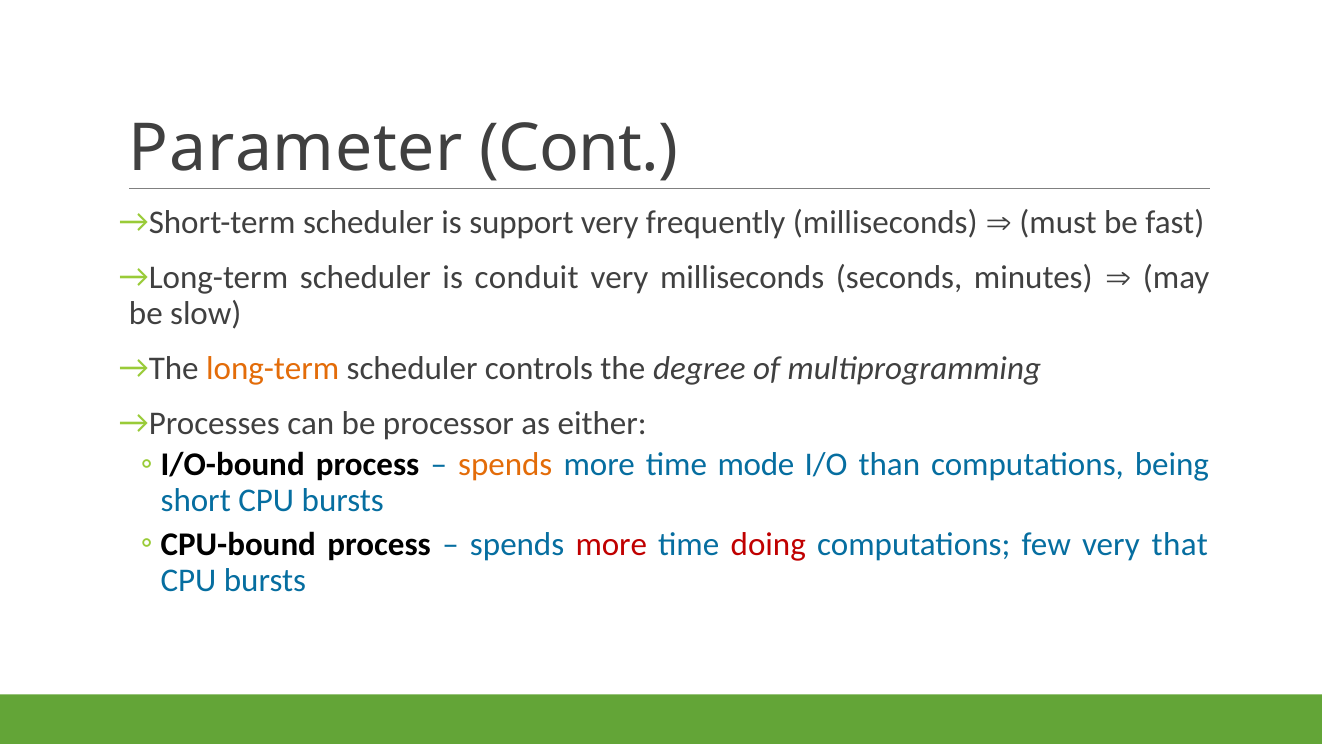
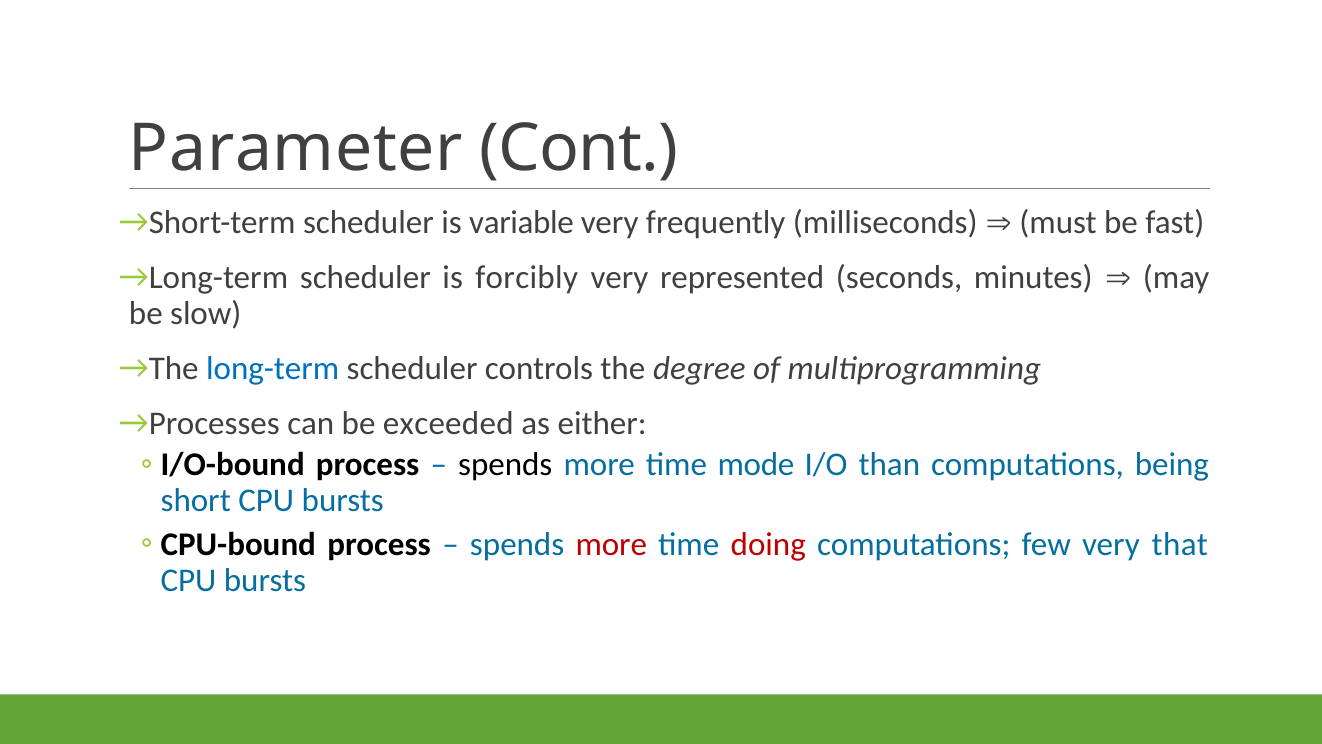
support: support -> variable (522, 223)
conduit: conduit -> forcibly (527, 278)
very milliseconds: milliseconds -> represented (742, 278)
long-term colour: orange -> blue (273, 368)
processor: processor -> exceeded (448, 423)
spends colour: orange -> black (505, 465)
